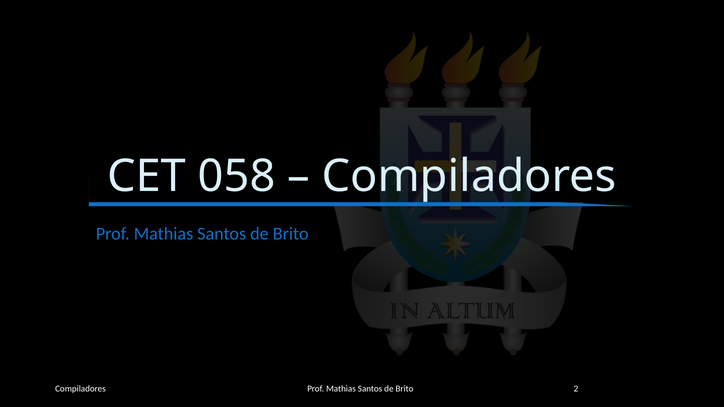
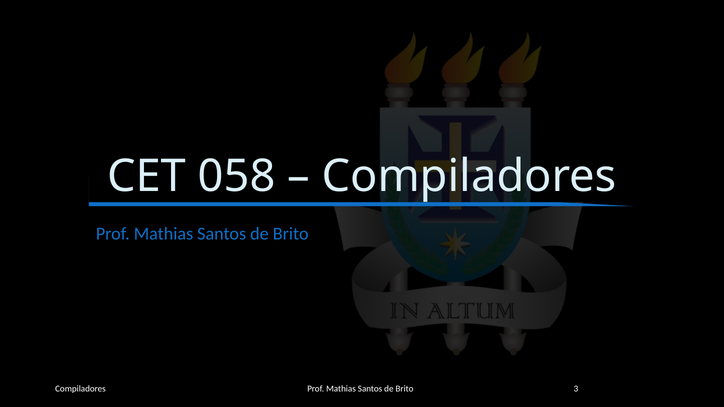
2: 2 -> 3 (576, 389)
